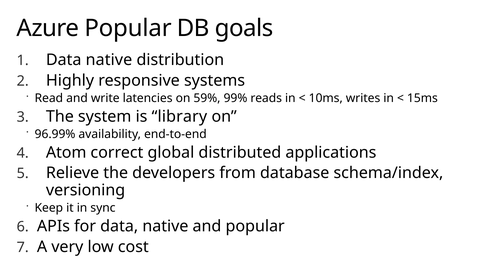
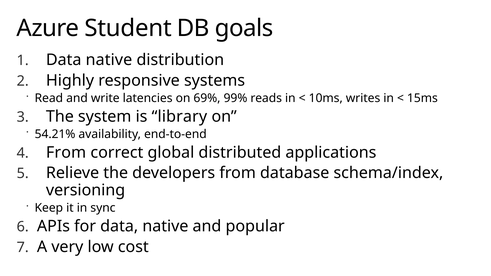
Azure Popular: Popular -> Student (128, 28)
59%: 59% -> 69% (207, 98)
96.99%: 96.99% -> 54.21% (55, 134)
Atom: Atom -> From (66, 152)
